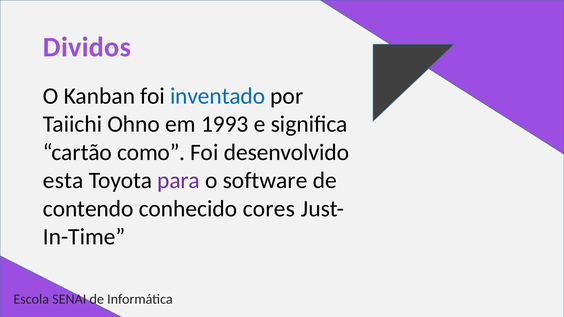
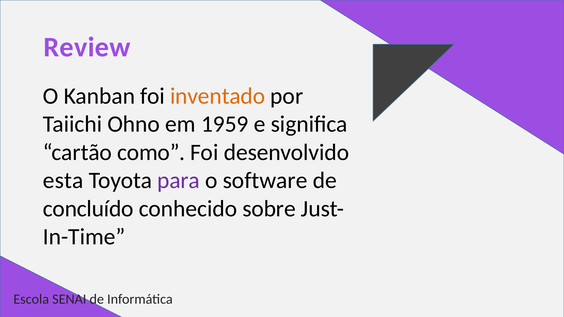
Dividos: Dividos -> Review (87, 47)
inventado colour: blue -> orange (218, 96)
1993: 1993 -> 1959 (225, 124)
contendo: contendo -> concluído (88, 209)
cores: cores -> sobre (269, 209)
